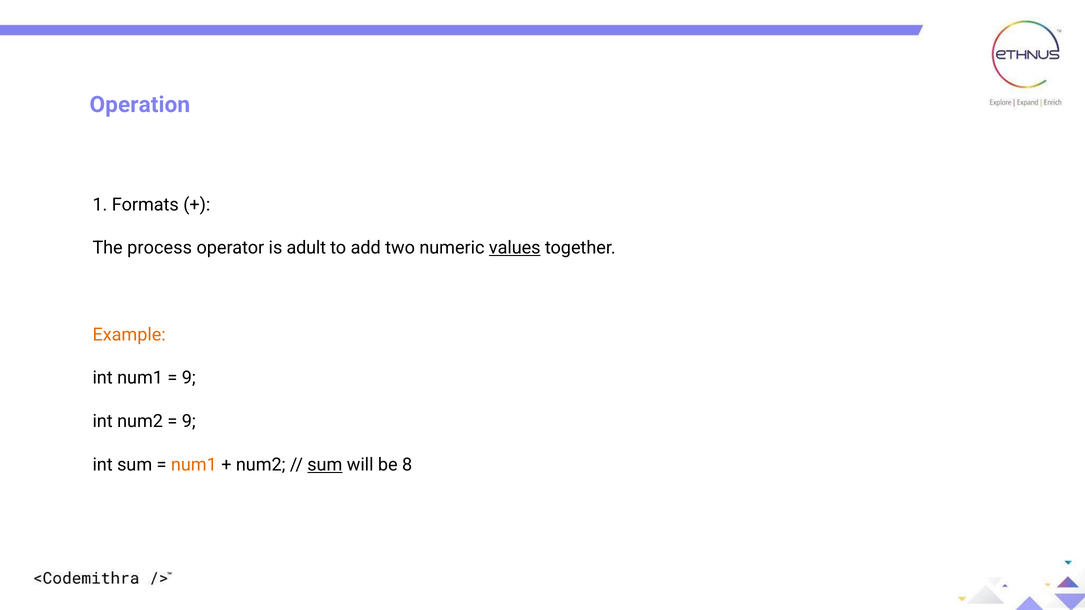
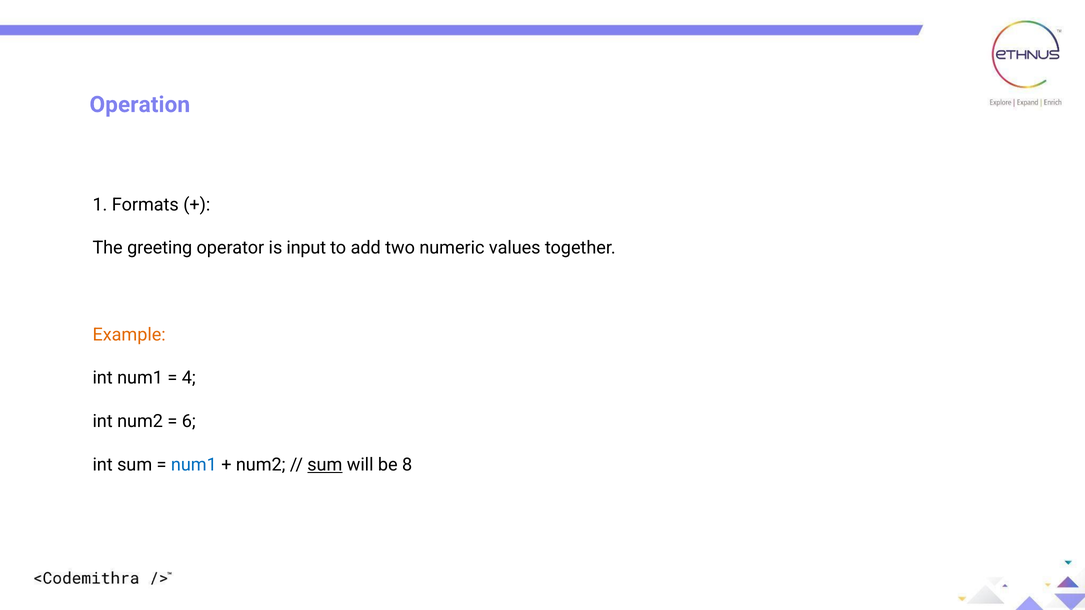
process: process -> greeting (160, 248)
adult: adult -> input (306, 248)
values underline: present -> none (515, 248)
9: 9 -> 4 (189, 378)
9: 9 -> 6 (189, 422)
num1 colour: orange -> blue (194, 465)
